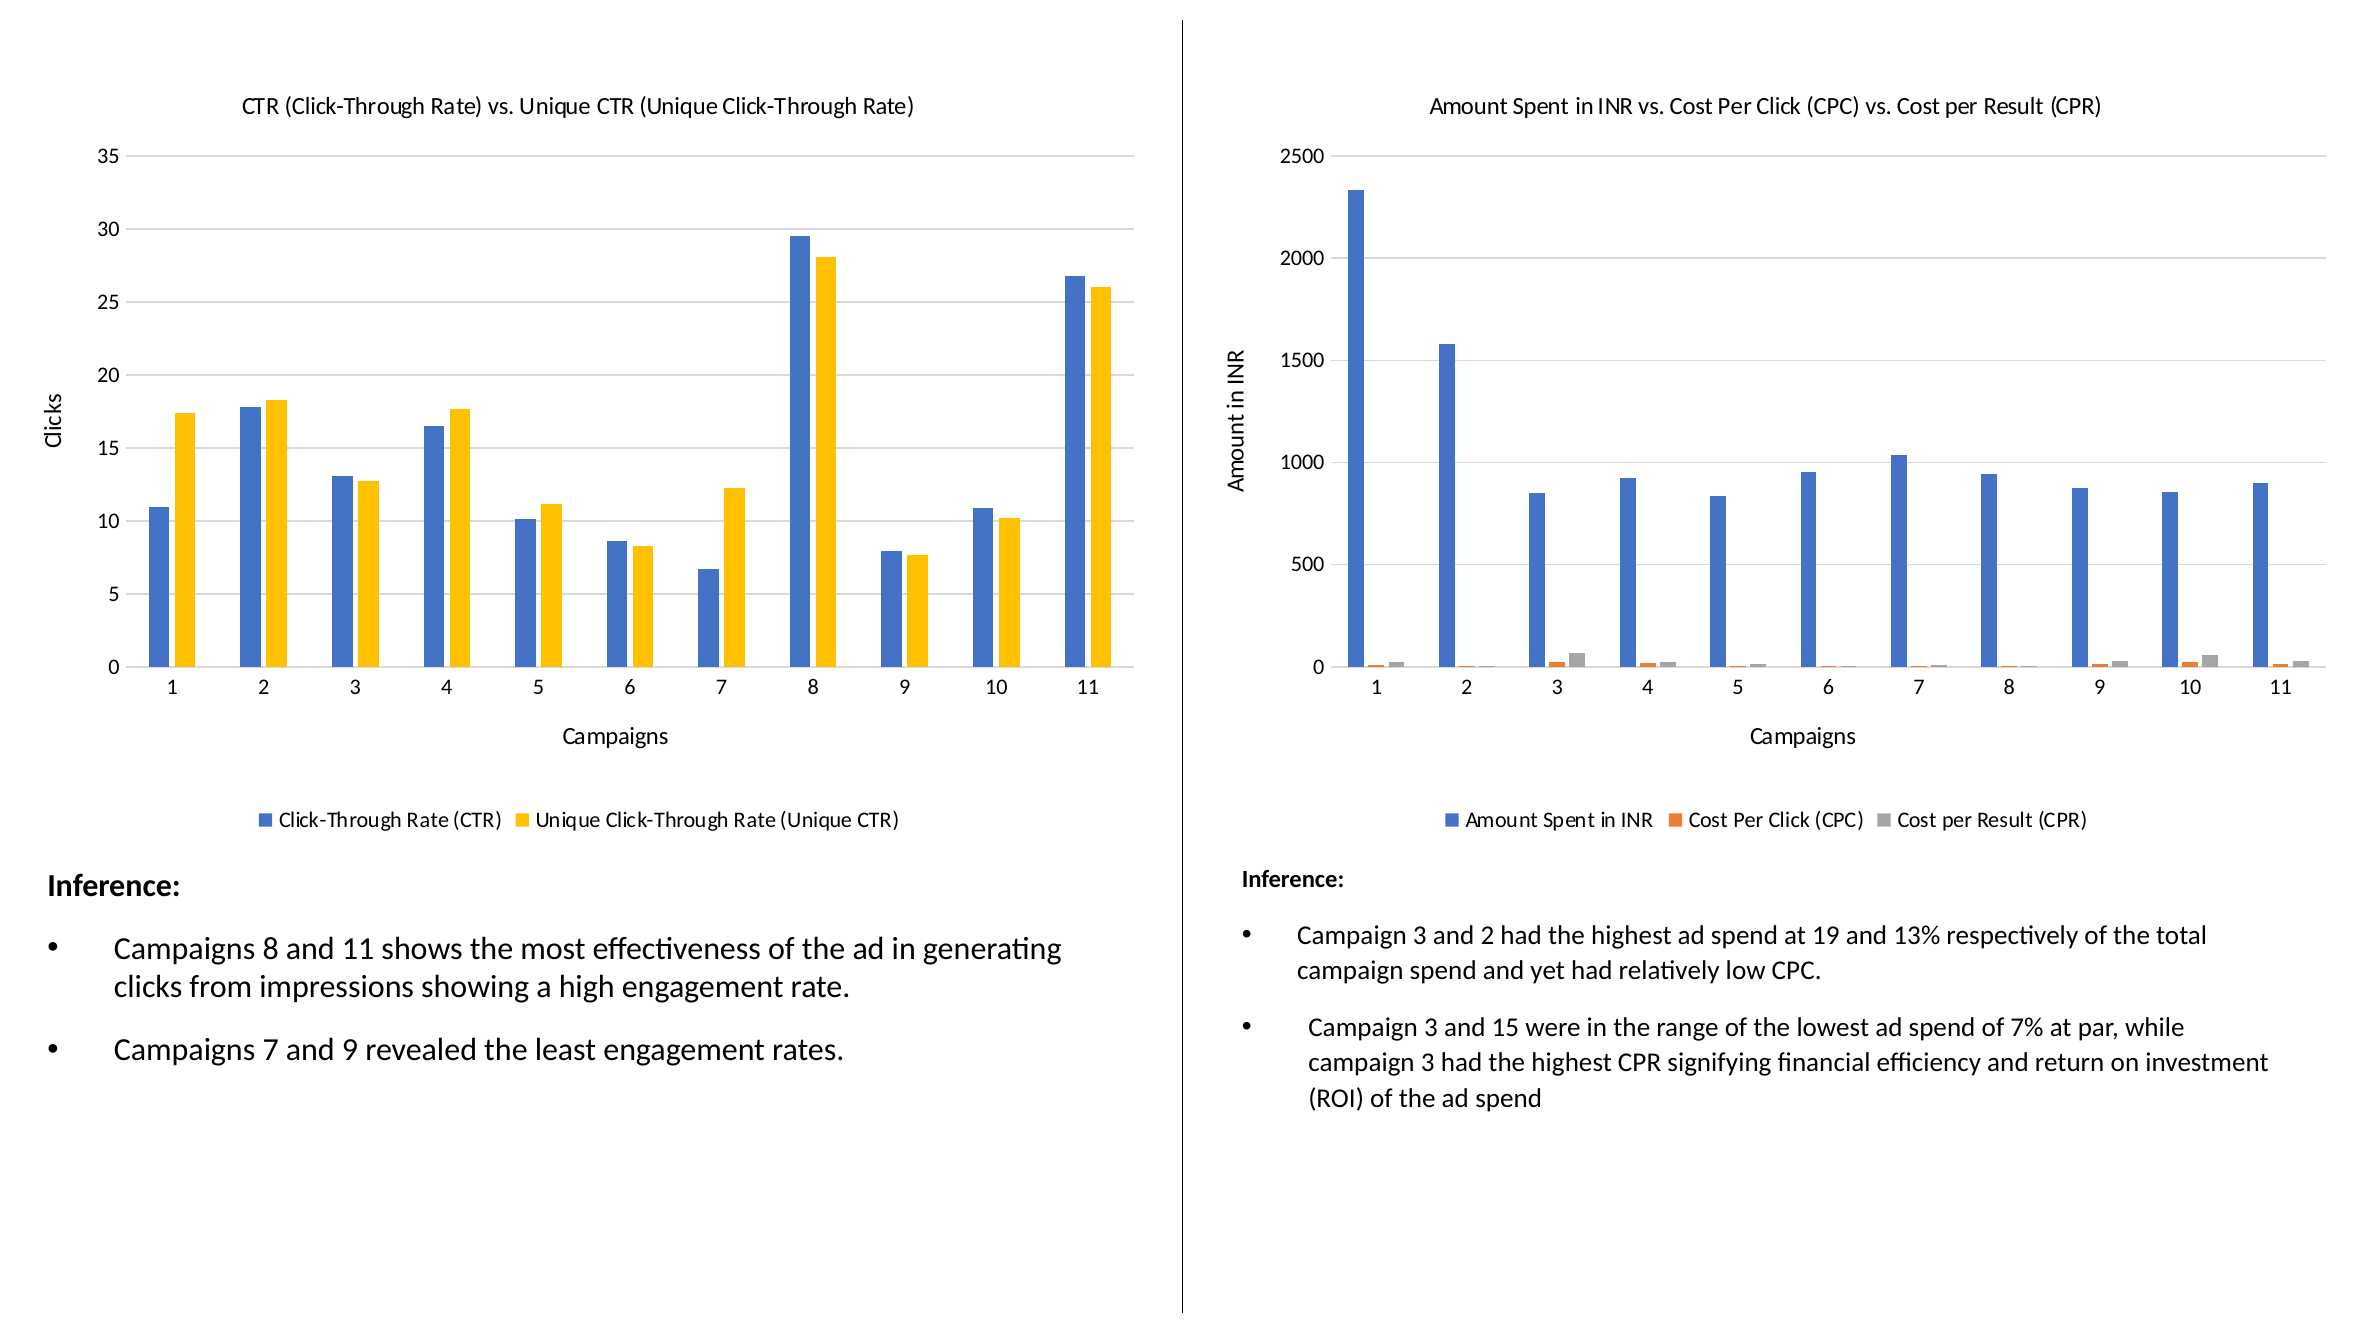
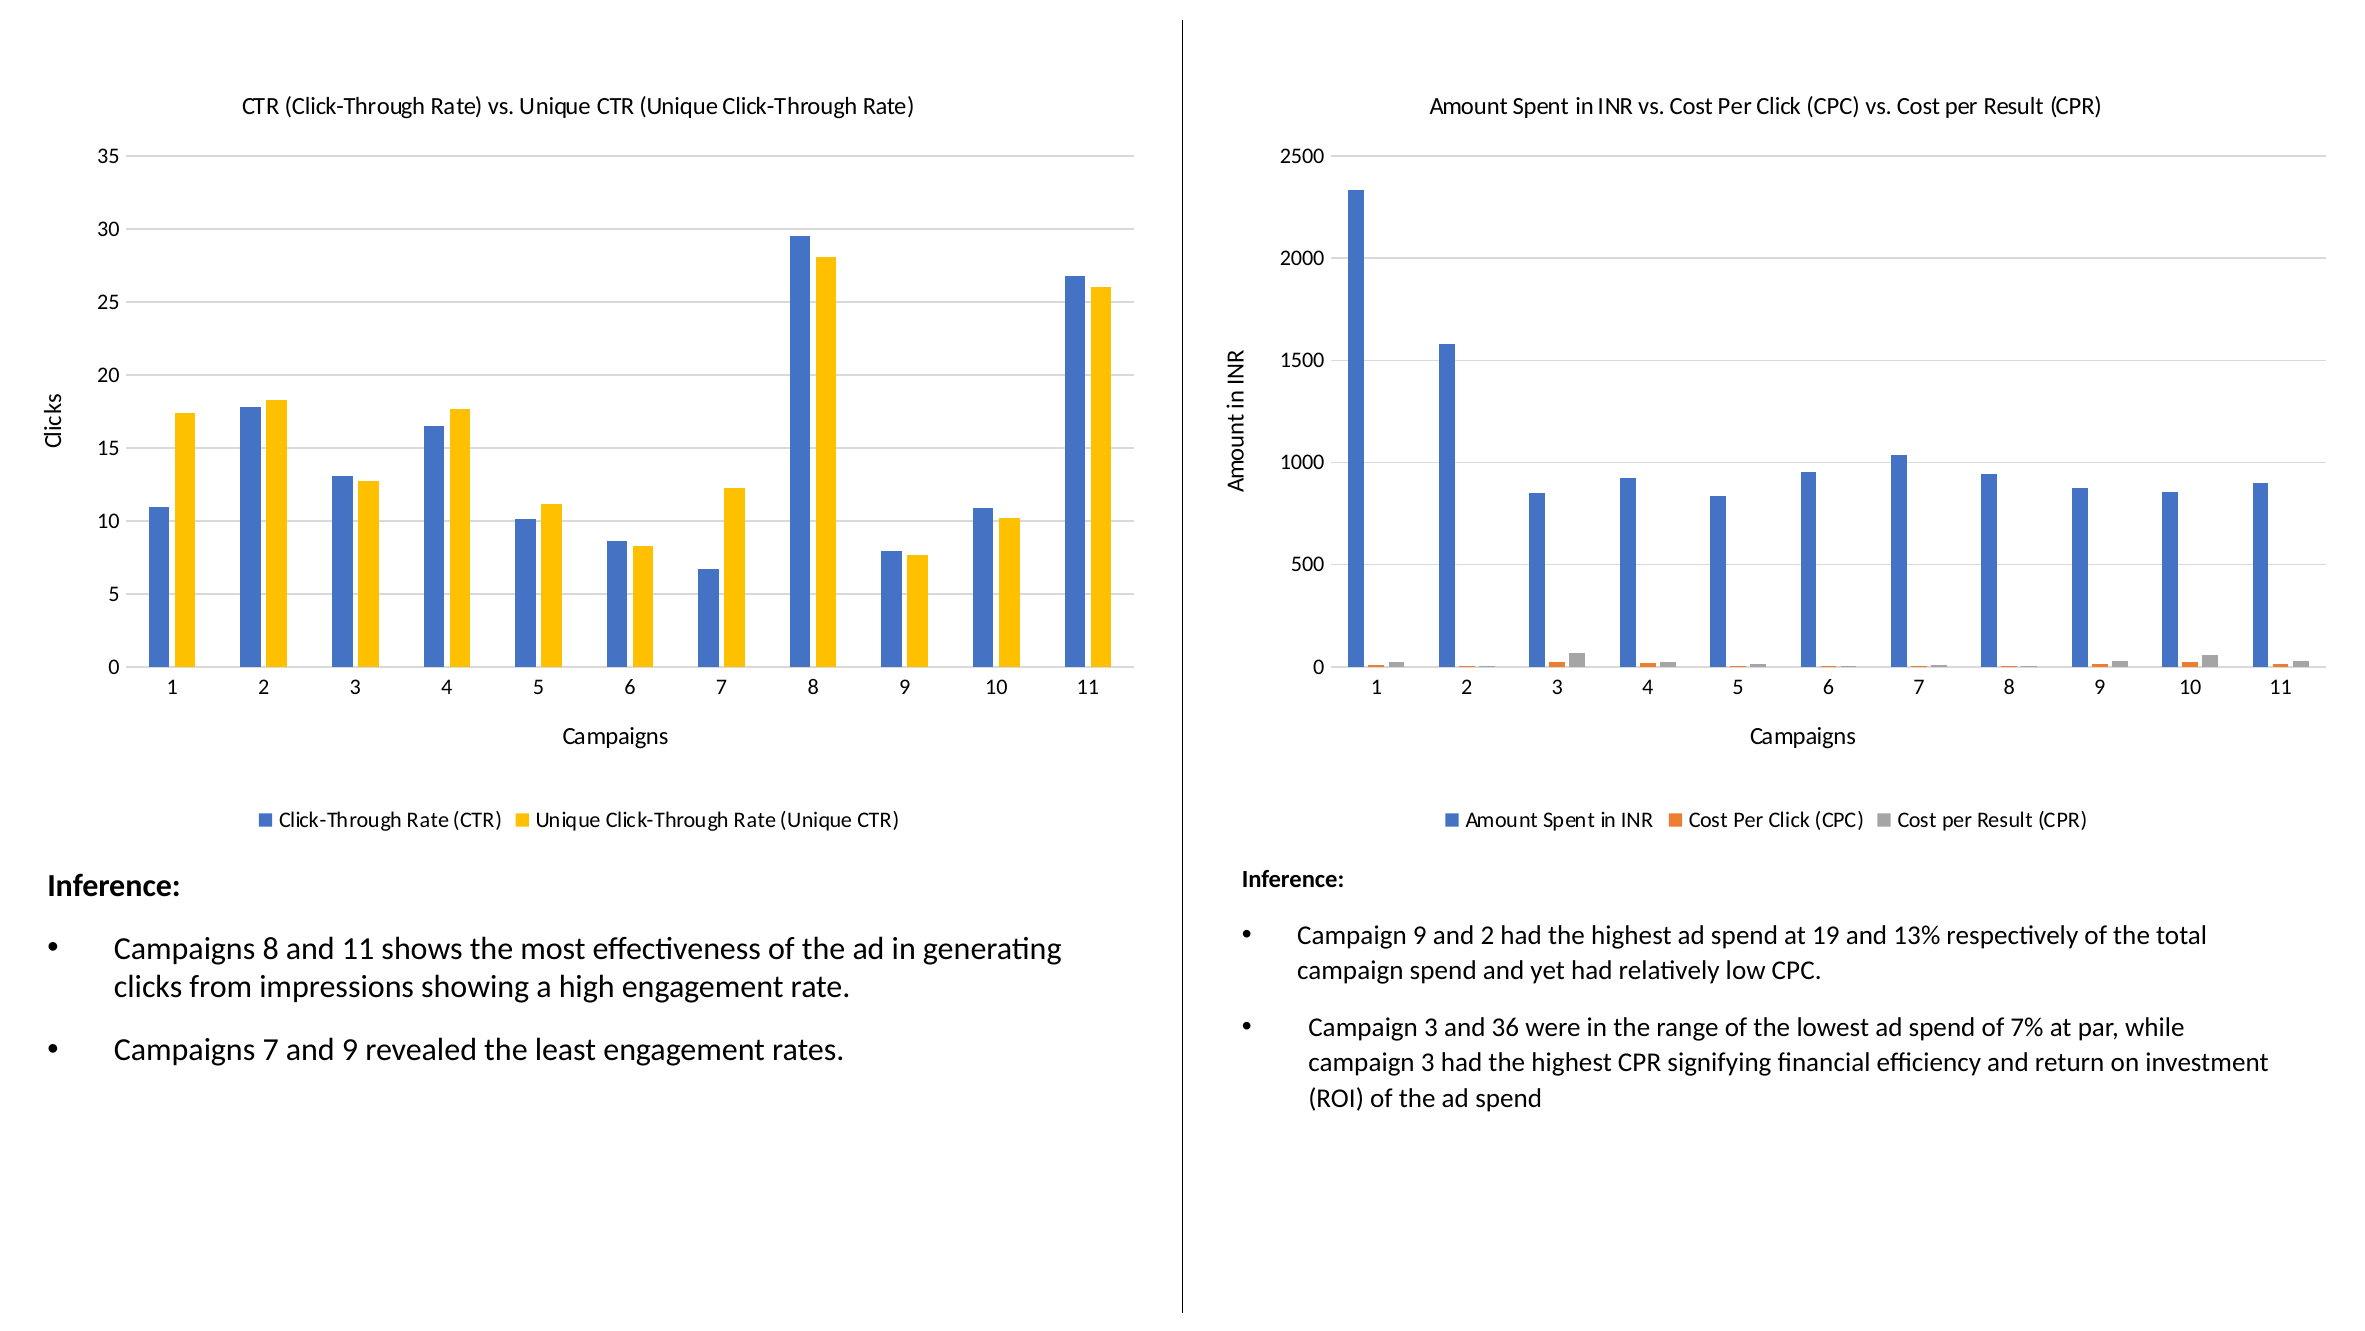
3: 3 -> 9 (1420, 935)
and 15: 15 -> 36 (1505, 1027)
